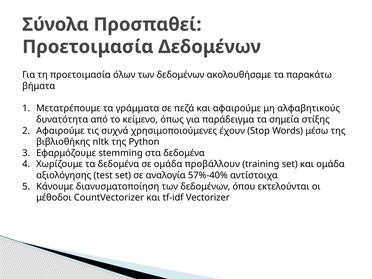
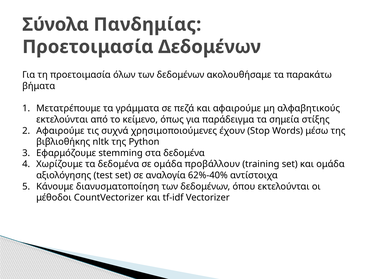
Προσπαθεί: Προσπαθεί -> Πανδημίας (147, 25)
δυνατότητα: δυνατότητα -> εκτελούνται (62, 120)
57%-40%: 57%-40% -> 62%-40% (208, 175)
